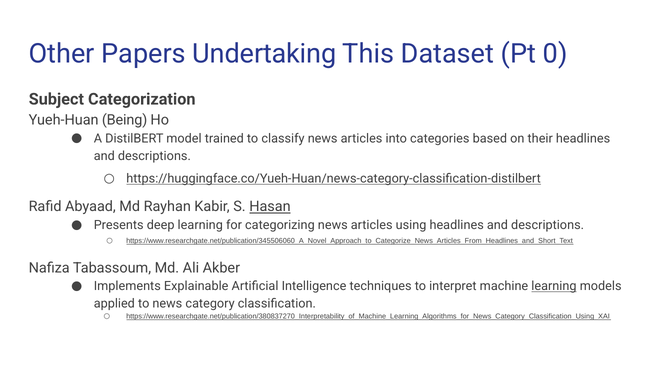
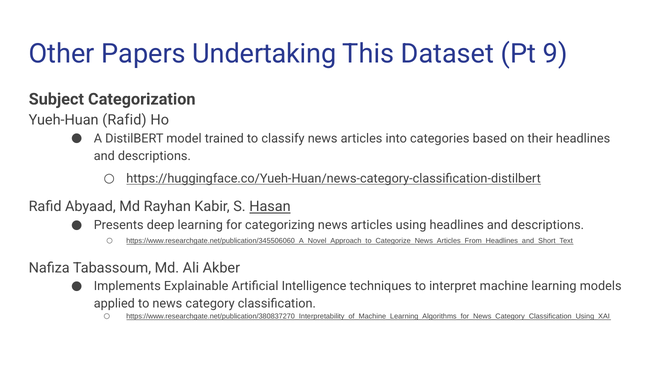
0: 0 -> 9 (555, 54)
Yueh-Huan Being: Being -> Rafid (124, 120)
learning underline: present -> none (554, 286)
